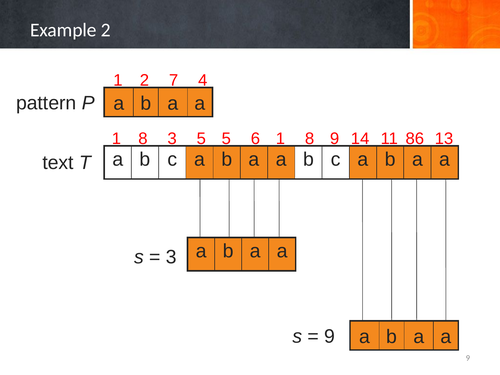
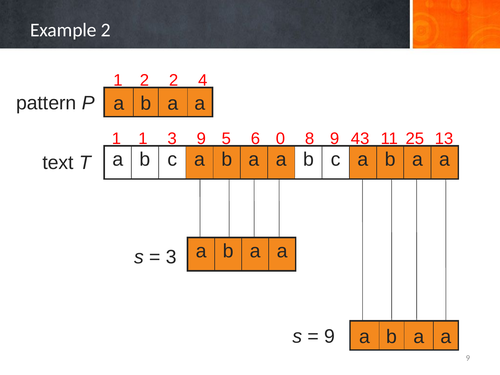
2 7: 7 -> 2 (174, 80)
8: 8 -> 1 (143, 139)
3 5: 5 -> 9 (201, 139)
6 1: 1 -> 0 (280, 139)
14: 14 -> 43 (360, 139)
86: 86 -> 25 (415, 139)
